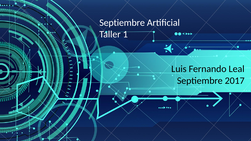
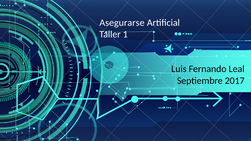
Septiembre: Septiembre -> Asegurarse (122, 23)
